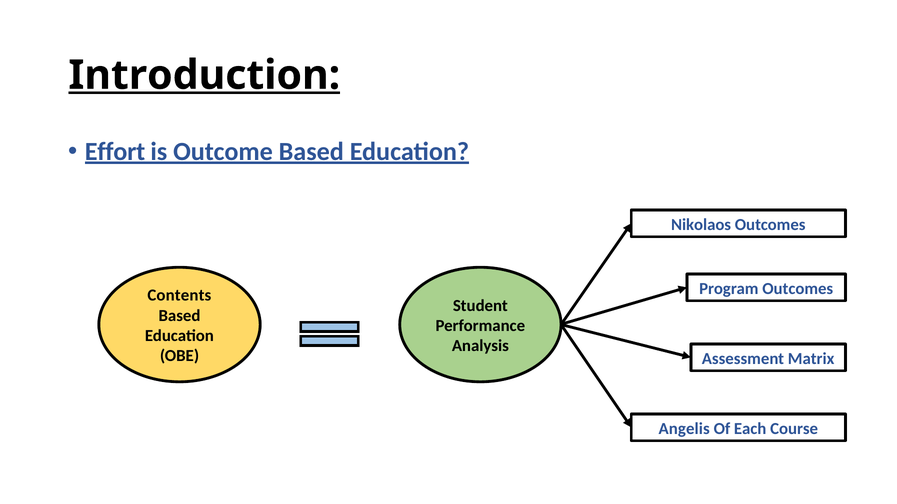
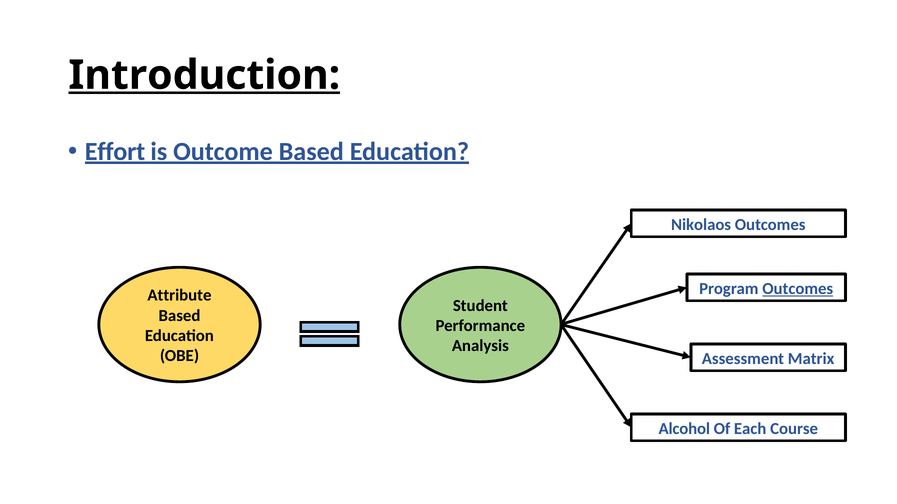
Outcomes underline: none -> present (798, 289)
Contents: Contents -> Attribute (179, 296)
Angelis: Angelis -> Alcohol (684, 429)
